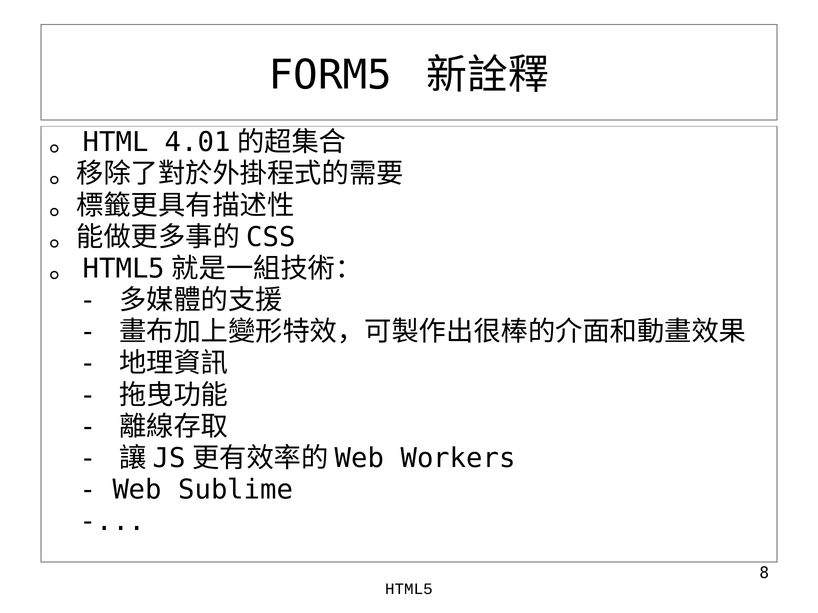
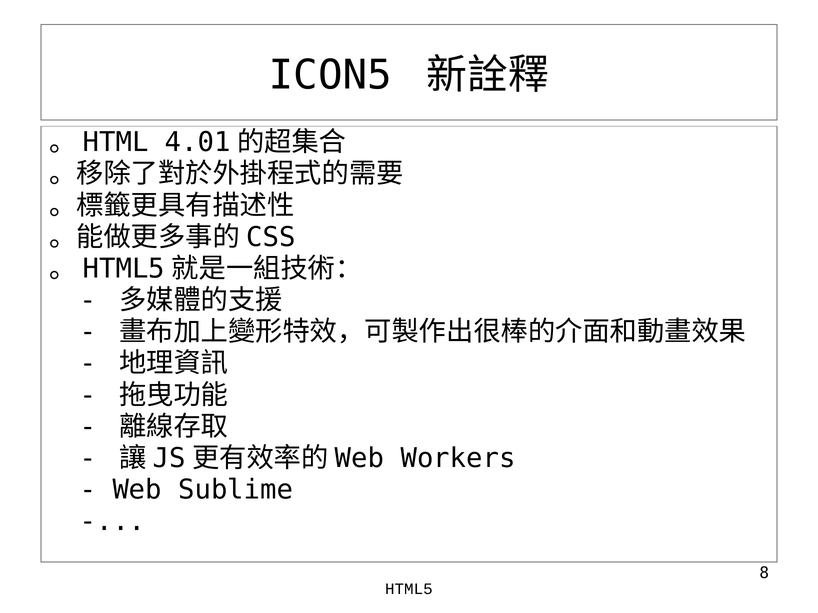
FORM5: FORM5 -> ICON5 (330, 75)
